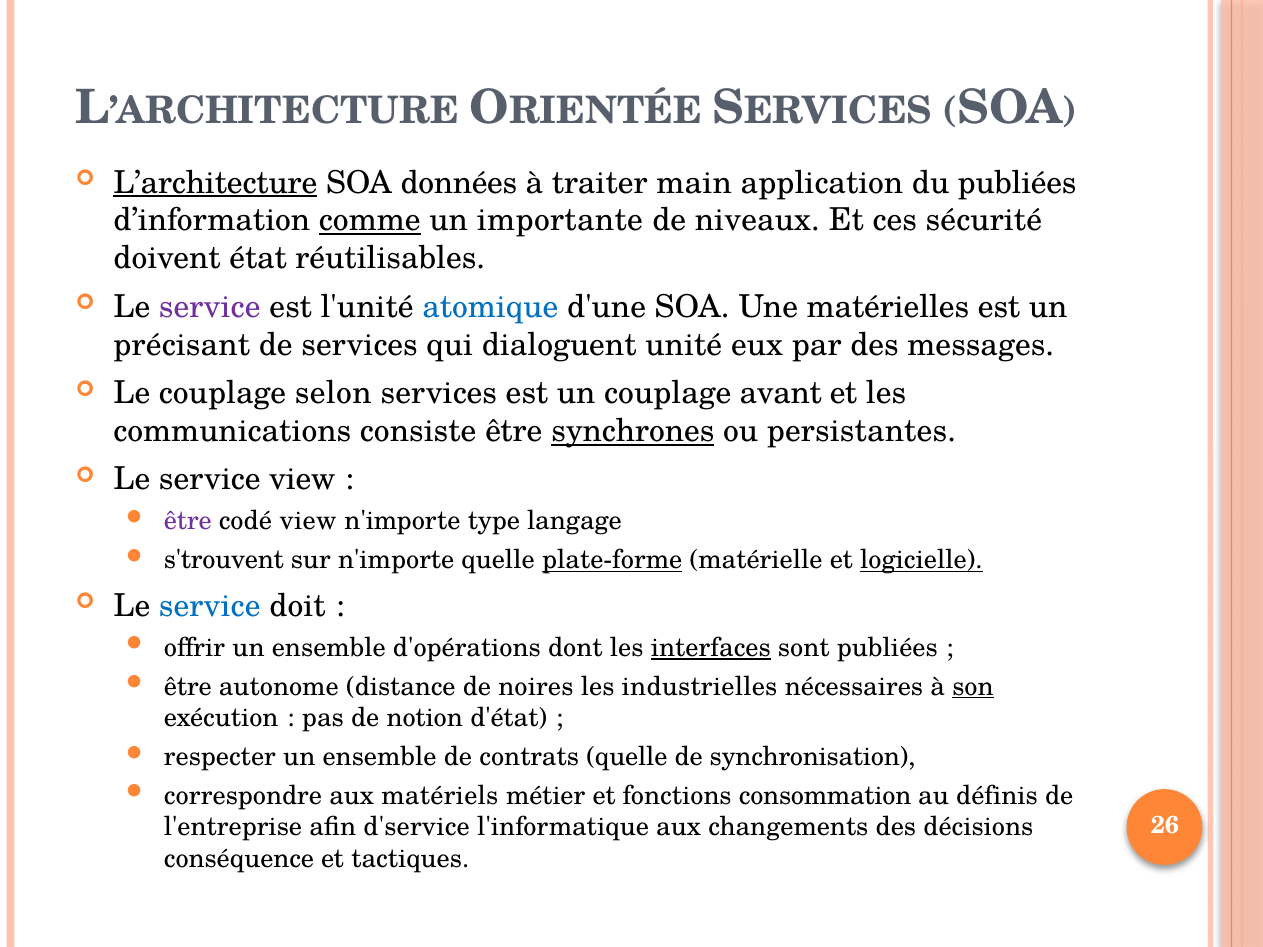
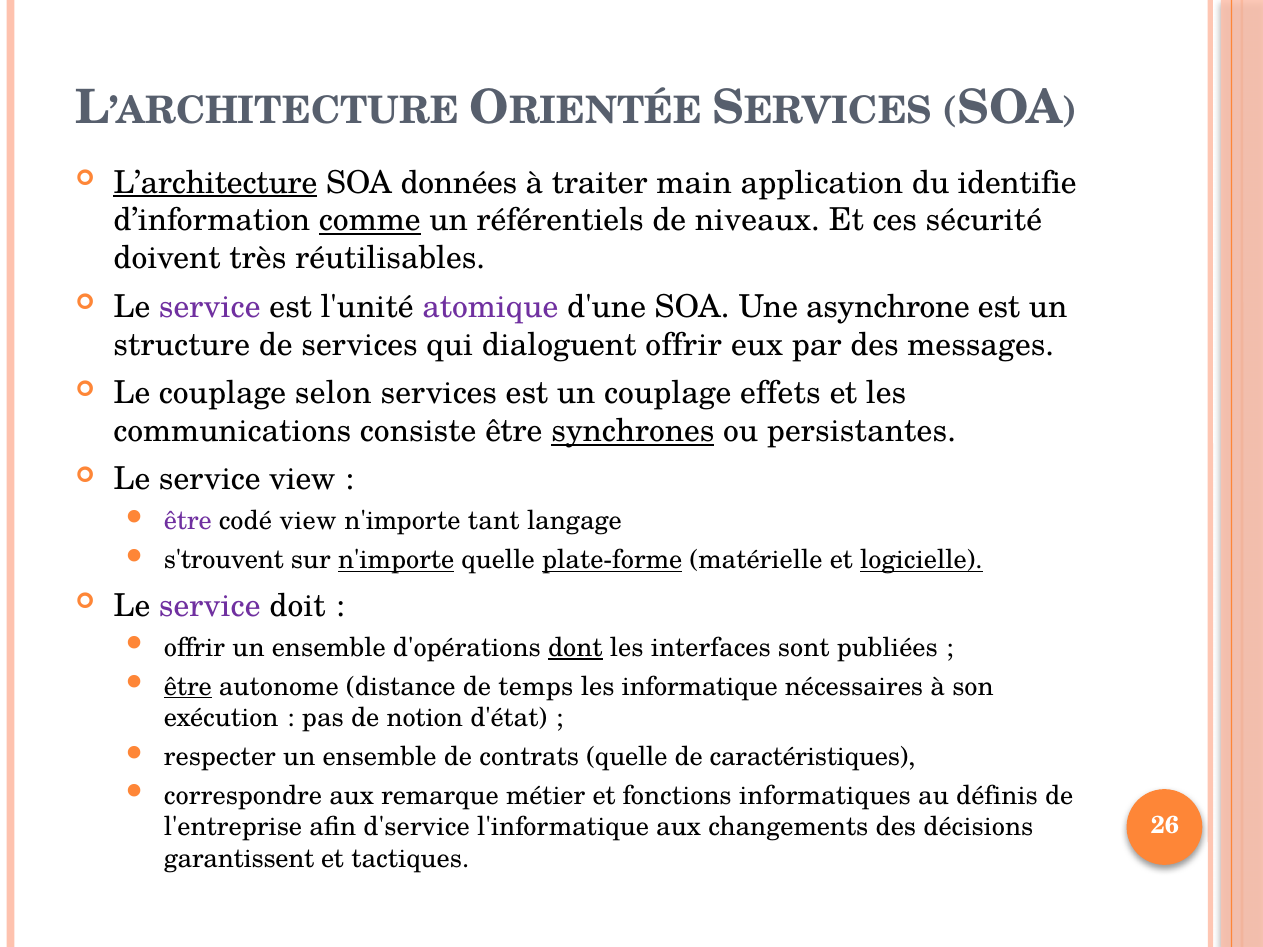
du publiées: publiées -> identifie (1017, 183)
importante: importante -> référentiels (560, 221)
état: état -> très (258, 258)
atomique colour: blue -> purple (490, 307)
matérielles: matérielles -> asynchrone (888, 307)
précisant: précisant -> structure (182, 345)
dialoguent unité: unité -> offrir (684, 345)
avant: avant -> effets (780, 393)
type: type -> tant (494, 521)
n'importe underline: none -> present (396, 560)
service colour: blue -> purple (210, 606)
dont underline: none -> present (575, 648)
interfaces underline: present -> none (711, 648)
être underline: none -> present (188, 687)
noires: noires -> temps (536, 687)
industrielles: industrielles -> informatique (700, 687)
son underline: present -> none (973, 687)
synchronisation: synchronisation -> caractéristiques (813, 757)
matériels: matériels -> remarque (440, 796)
consommation: consommation -> informatiques (825, 796)
conséquence: conséquence -> garantissent (239, 859)
